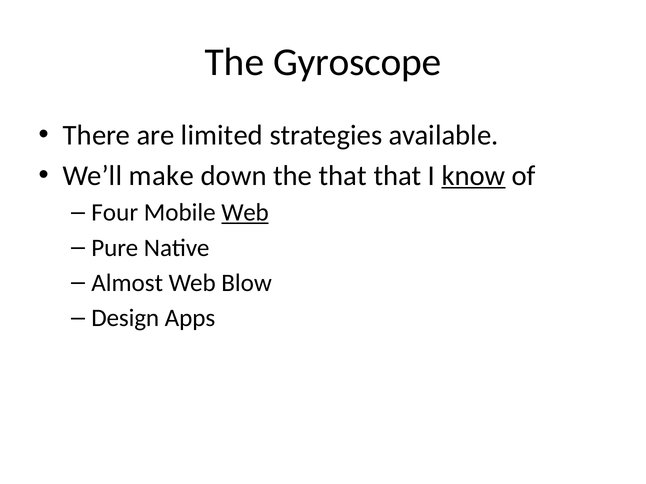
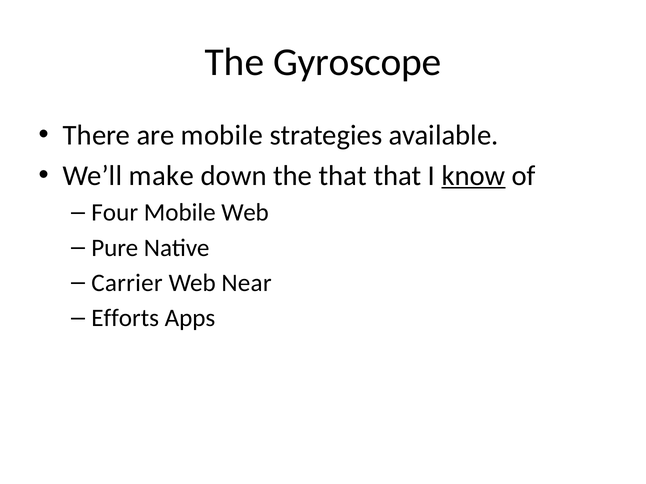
are limited: limited -> mobile (222, 136)
Web underline: present -> none (245, 213)
Almost: Almost -> Carrier (127, 283)
Blow: Blow -> Near (247, 283)
Design: Design -> Efforts (125, 318)
